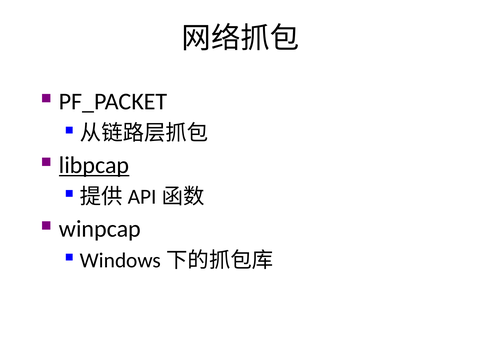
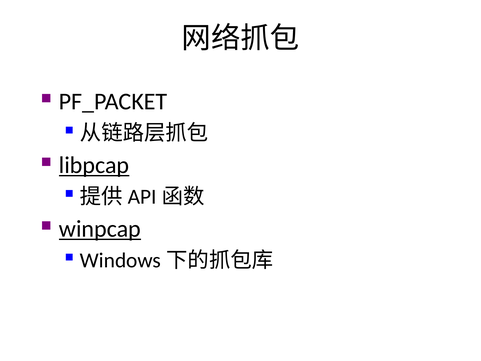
winpcap underline: none -> present (100, 229)
